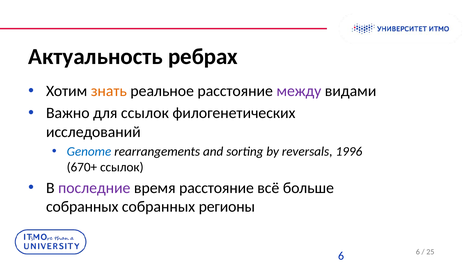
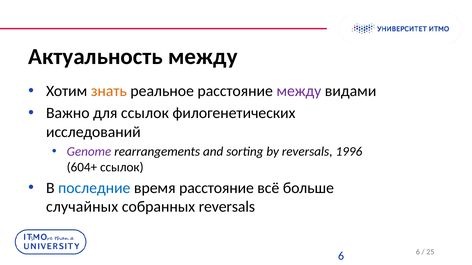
Актуальность ребрах: ребрах -> между (203, 57)
Genome colour: blue -> purple (89, 152)
670+: 670+ -> 604+ (82, 168)
последние colour: purple -> blue (94, 188)
собранных: собранных -> случайных (82, 207)
собранных регионы: регионы -> reversals (227, 207)
